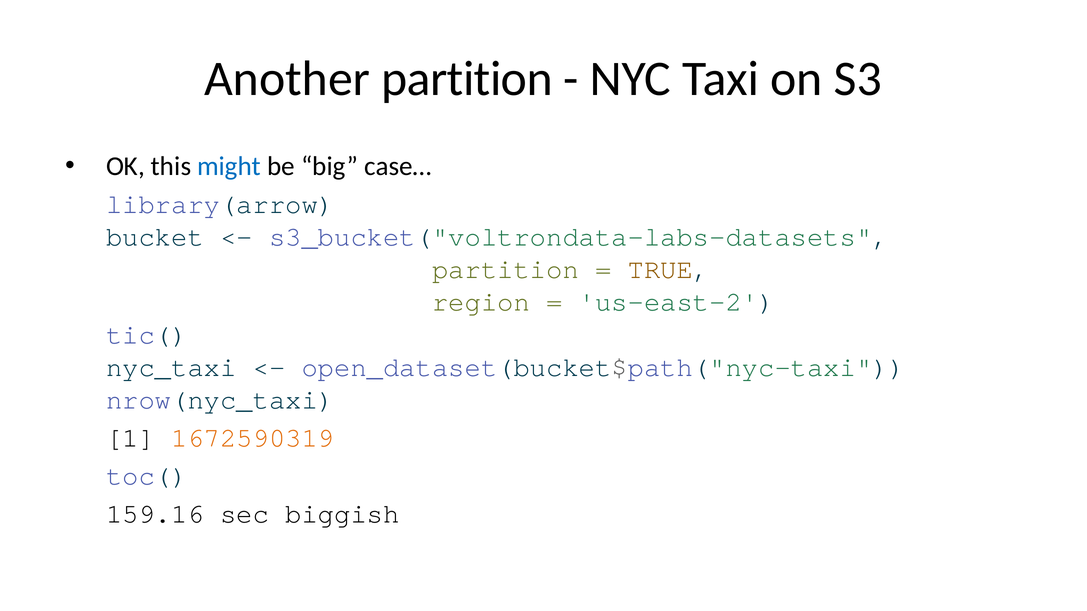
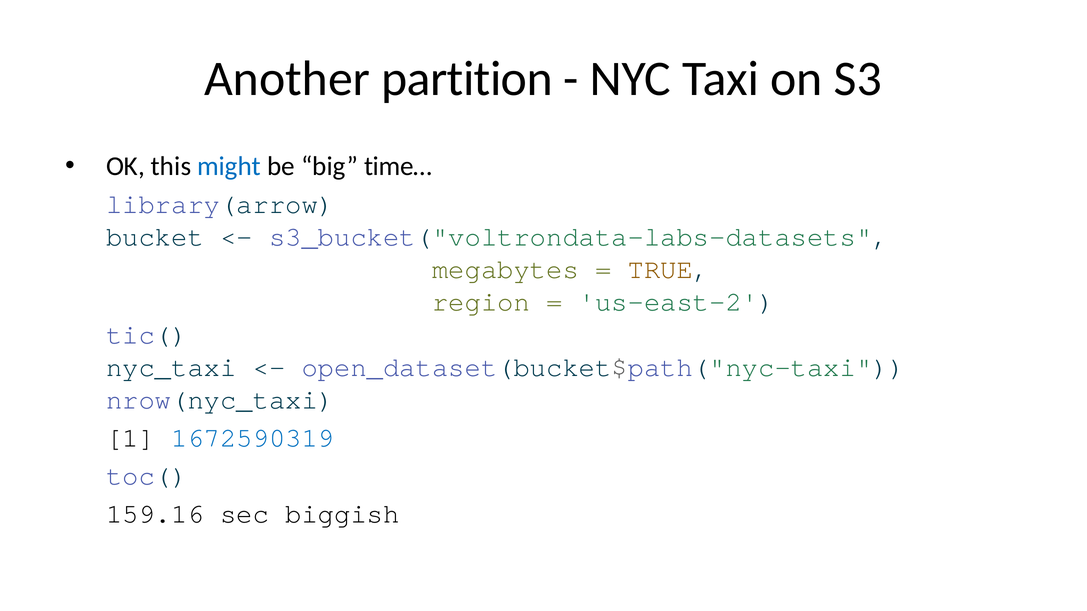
case…: case… -> time… (398, 166)
partition: partition -> megabytes (505, 270)
1672590319 colour: orange -> blue (253, 438)
